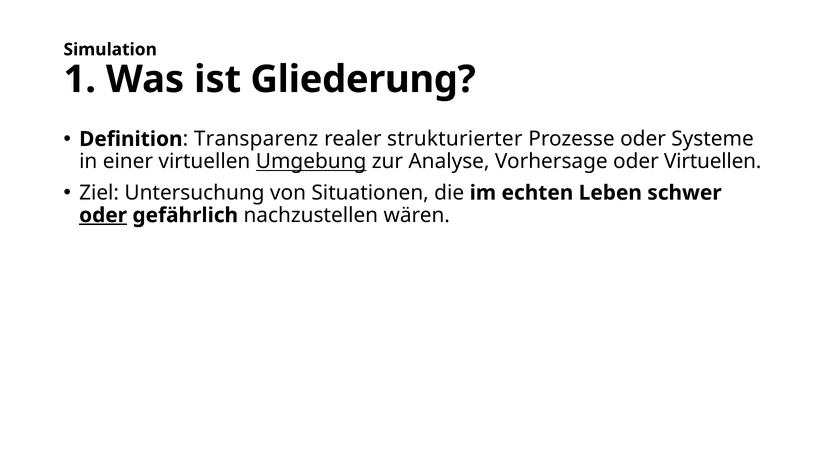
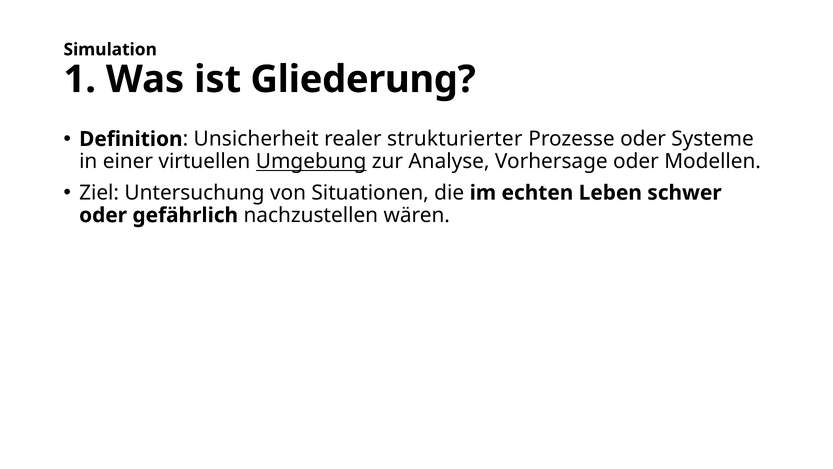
Transparenz: Transparenz -> Unsicherheit (256, 139)
oder Virtuellen: Virtuellen -> Modellen (713, 161)
oder underline: present -> none (103, 215)
